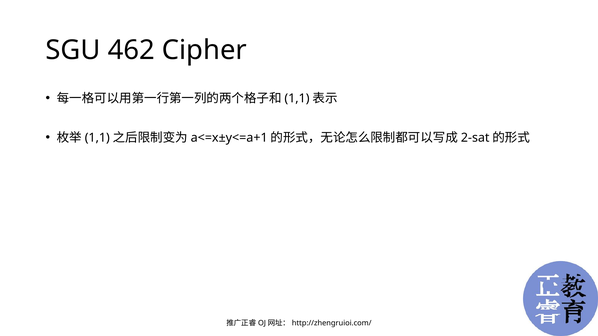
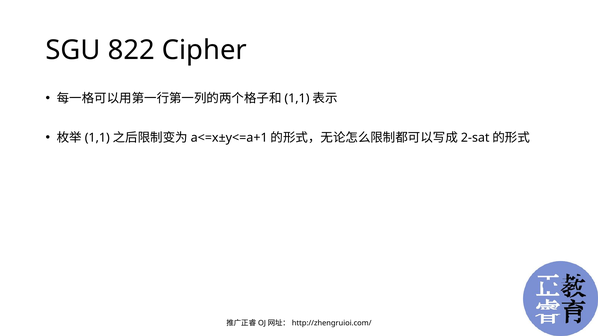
462: 462 -> 822 (131, 50)
